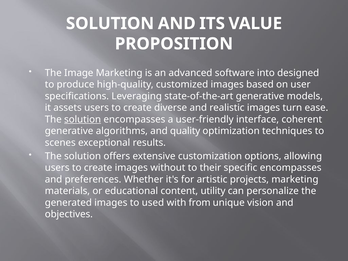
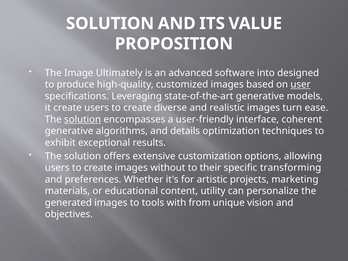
Image Marketing: Marketing -> Ultimately (119, 73)
user underline: none -> present (301, 85)
it assets: assets -> create (68, 108)
quality: quality -> details (185, 131)
scenes: scenes -> exhibit (60, 143)
specific encompasses: encompasses -> transforming (291, 168)
used: used -> tools (153, 203)
